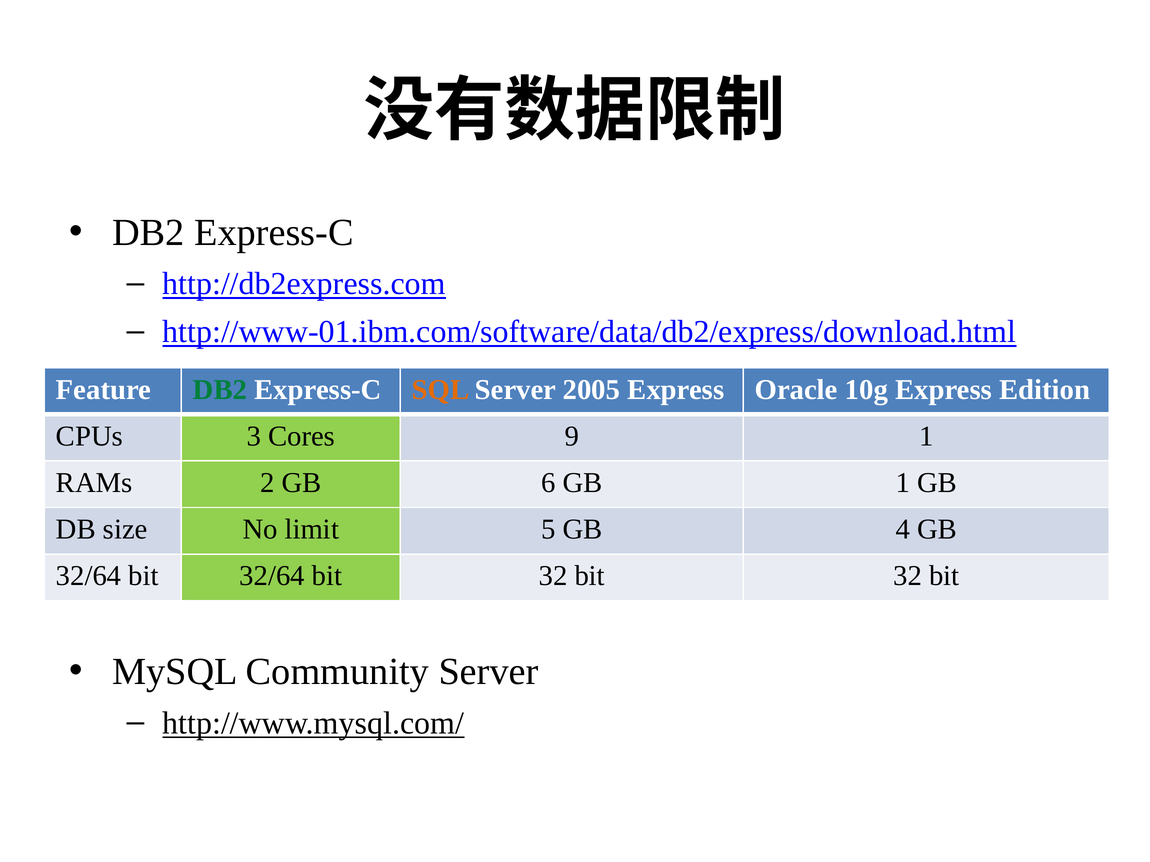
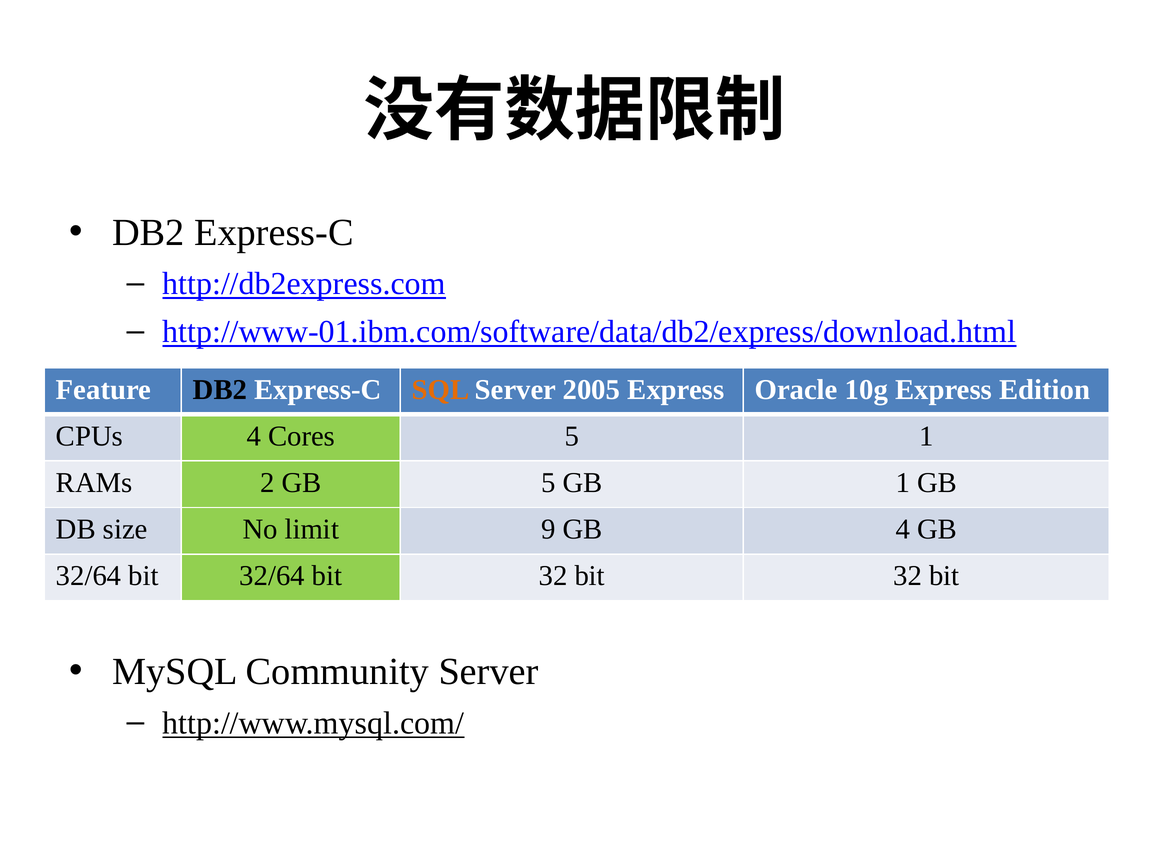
DB2 colour: green -> black (220, 390)
CPUs 3: 3 -> 4 (254, 436)
Cores 9: 9 -> 5 (572, 436)
GB 6: 6 -> 5 (548, 483)
5: 5 -> 9 (548, 530)
